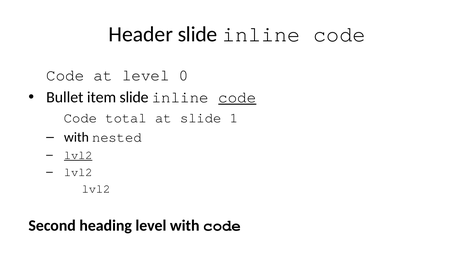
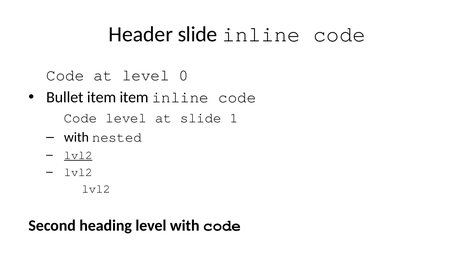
item slide: slide -> item (134, 97)
code underline: present -> none (237, 97)
Code total: total -> level (126, 118)
